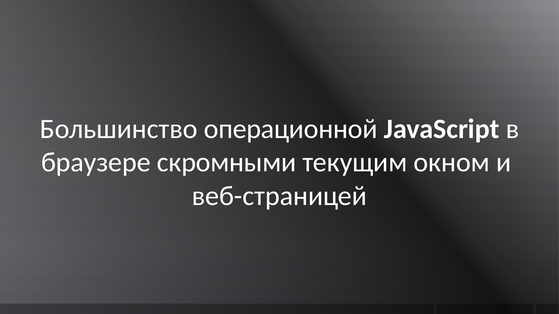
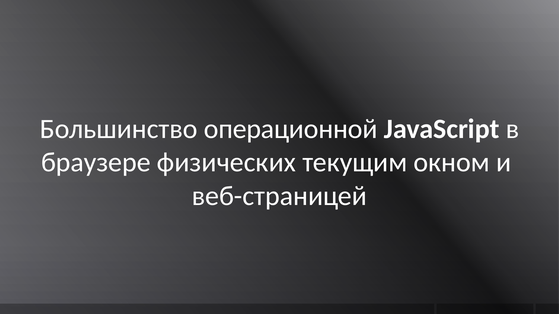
скромными: скромными -> физических (226, 163)
